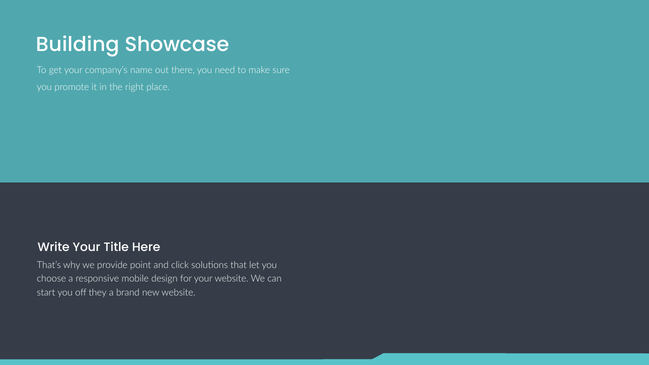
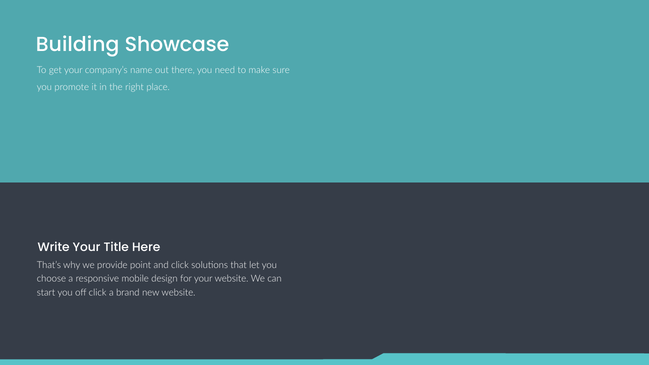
off they: they -> click (98, 293)
